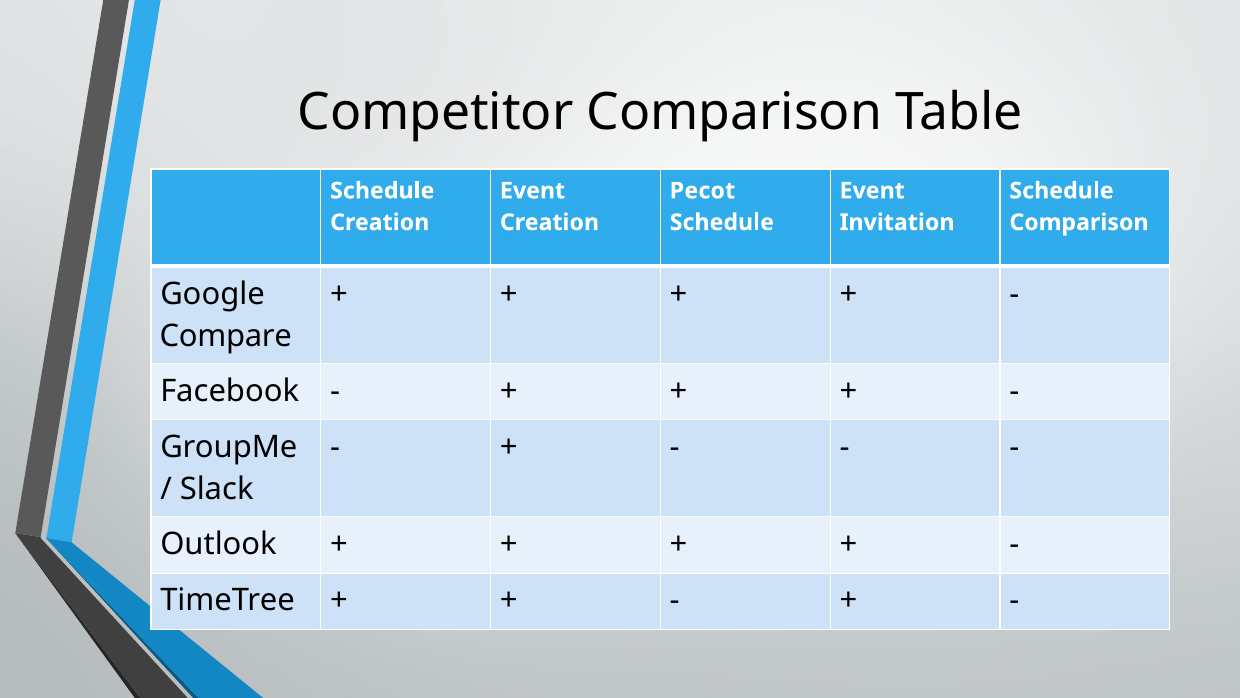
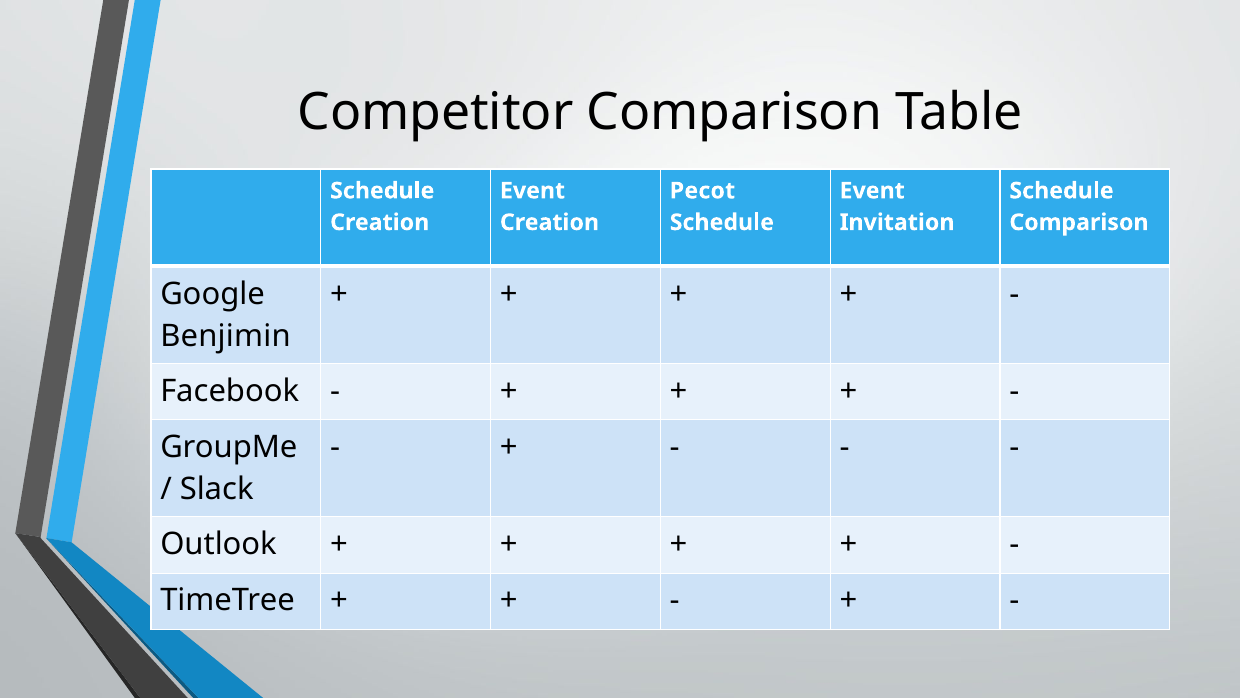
Compare: Compare -> Benjimin (226, 336)
